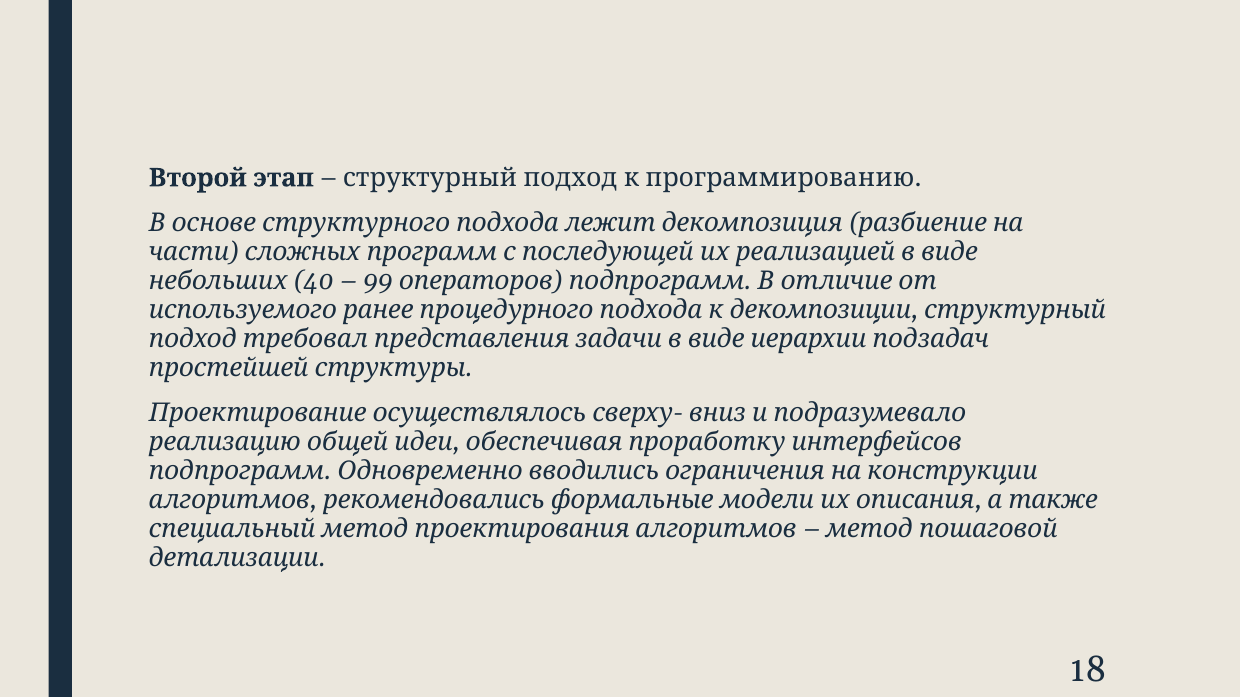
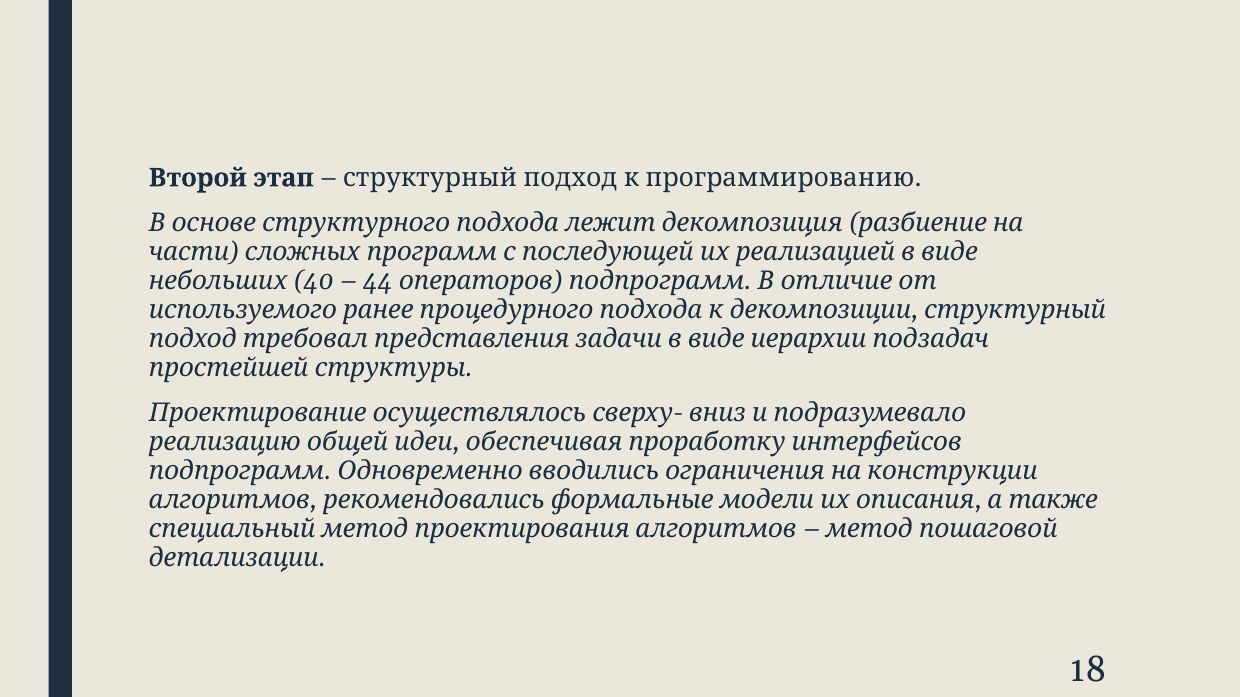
99: 99 -> 44 (378, 281)
